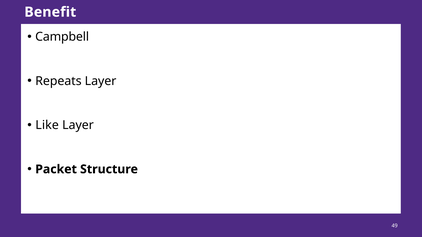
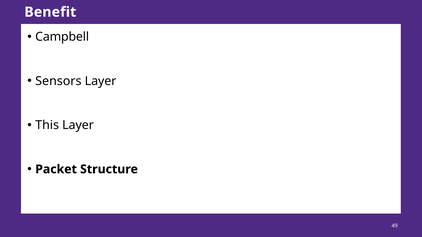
Repeats: Repeats -> Sensors (58, 81)
Like: Like -> This (47, 125)
